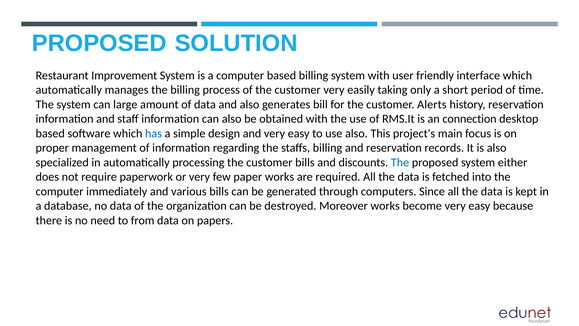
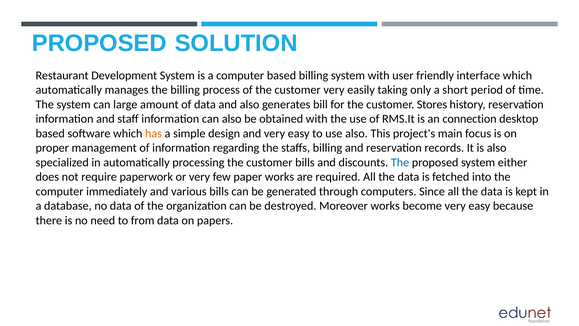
Improvement: Improvement -> Development (124, 75)
Alerts: Alerts -> Stores (432, 104)
has colour: blue -> orange (153, 133)
